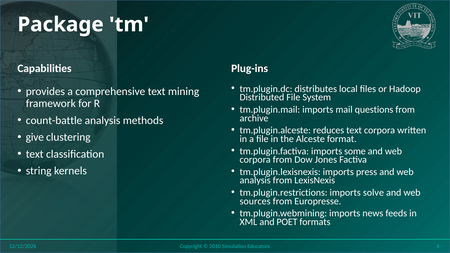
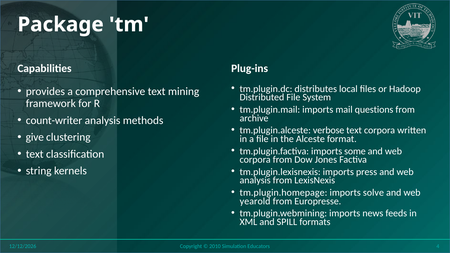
count-battle: count-battle -> count-writer (54, 120)
reduces: reduces -> verbose (329, 130)
tm.plugin.restrictions: tm.plugin.restrictions -> tm.plugin.homepage (283, 193)
sources: sources -> yearold (255, 201)
POET: POET -> SPILL (287, 222)
